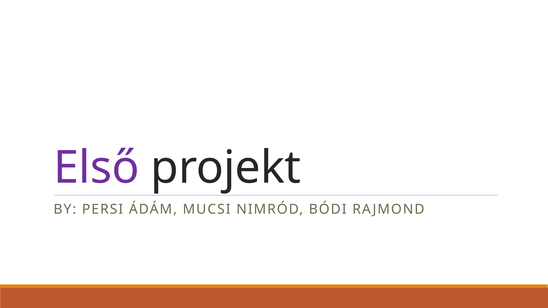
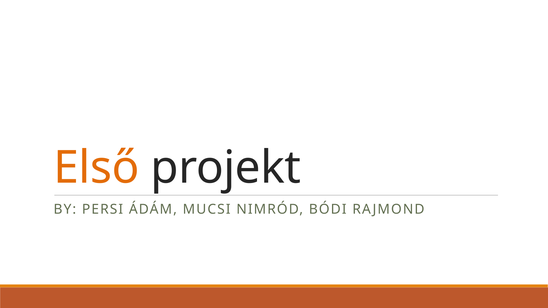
Első colour: purple -> orange (96, 168)
